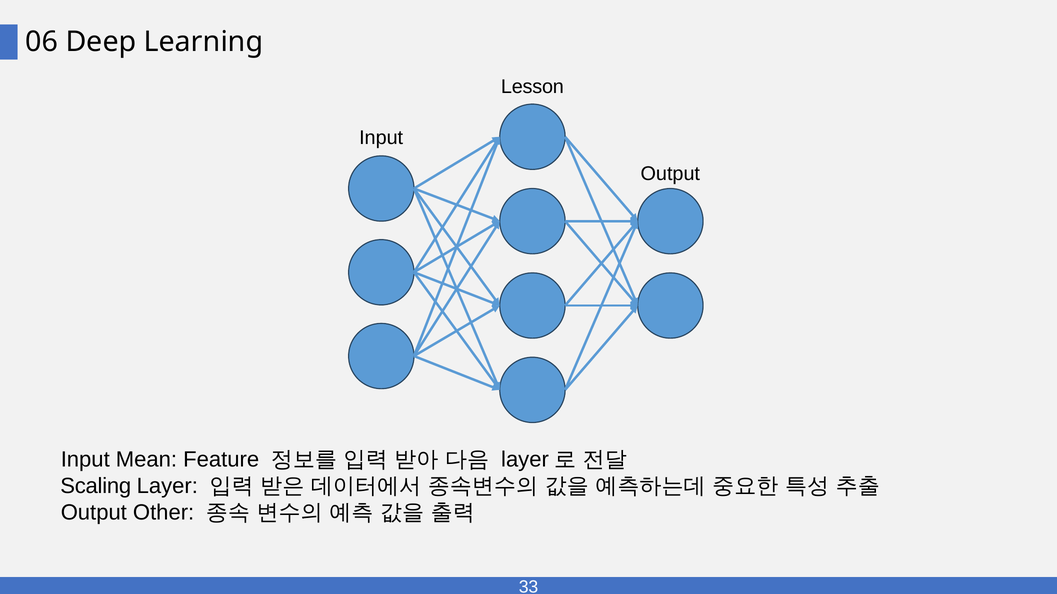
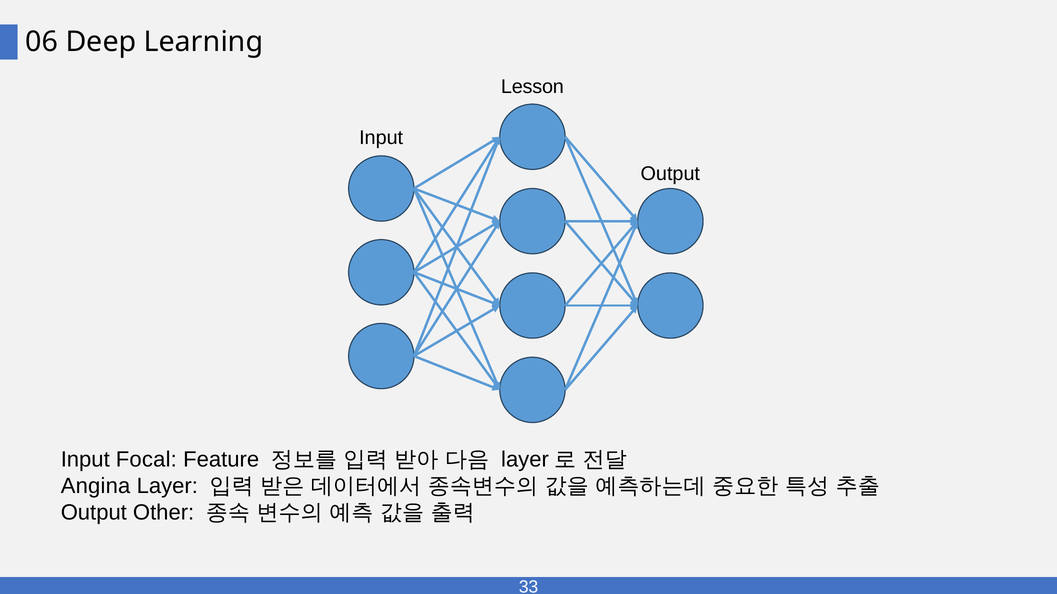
Mean: Mean -> Focal (146, 460)
Scaling: Scaling -> Angina (96, 487)
